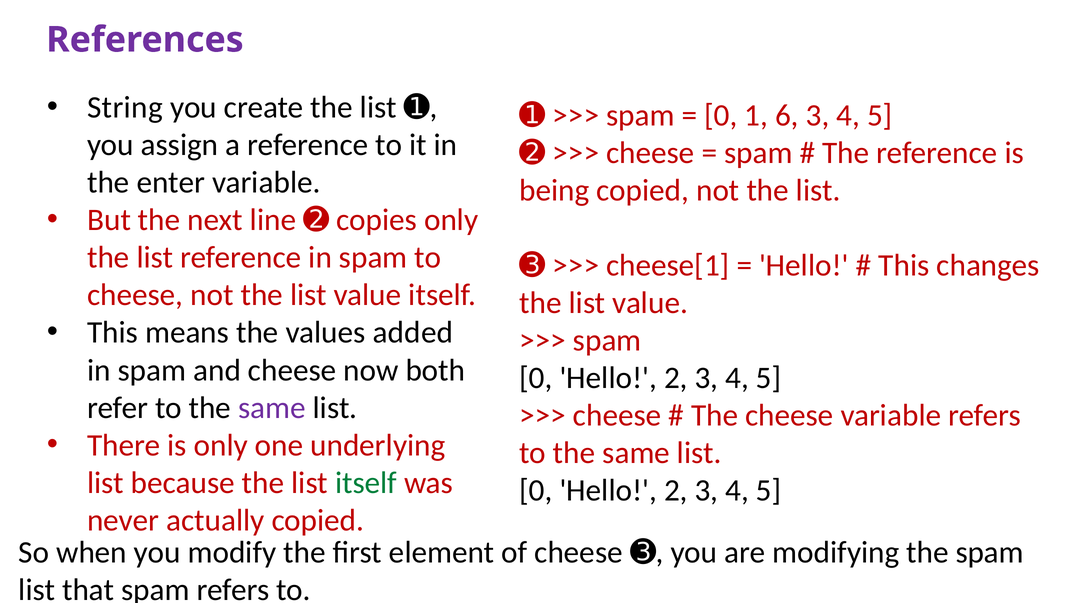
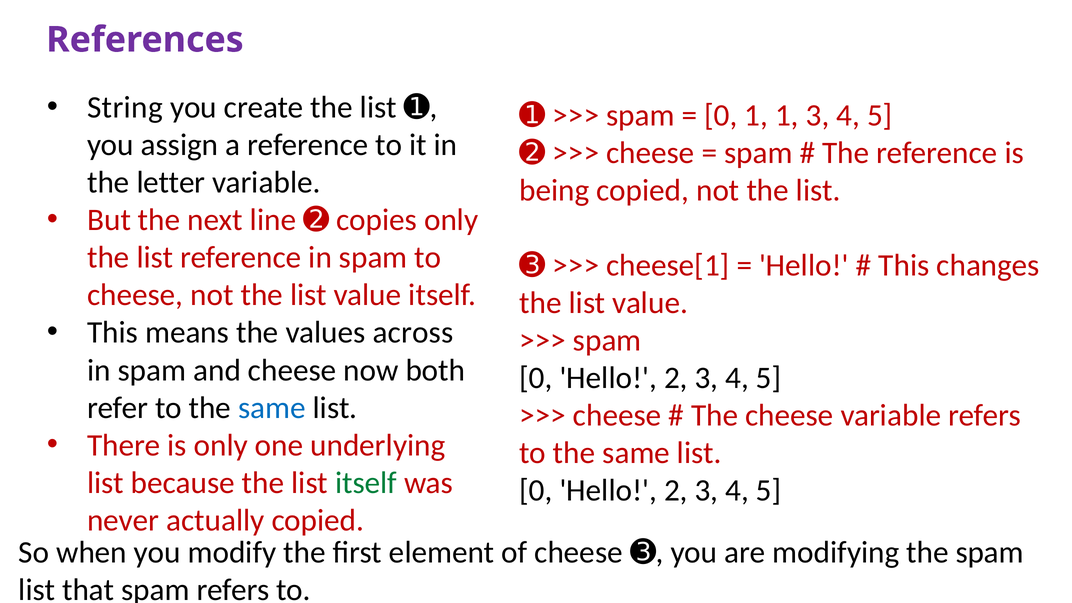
1 6: 6 -> 1 (787, 115)
enter: enter -> letter (171, 183)
added: added -> across (413, 333)
same colour: purple -> blue (272, 408)
